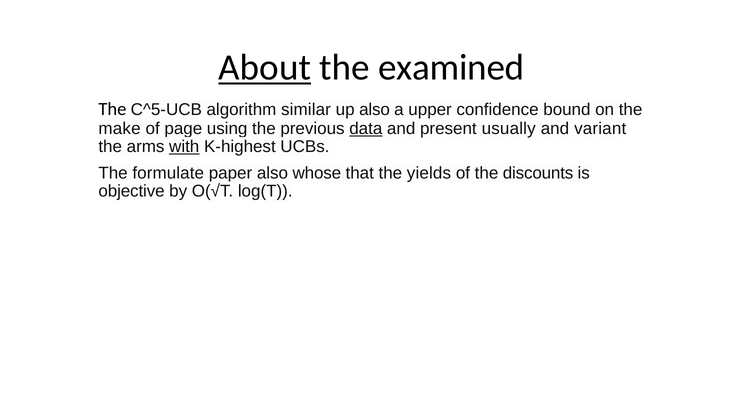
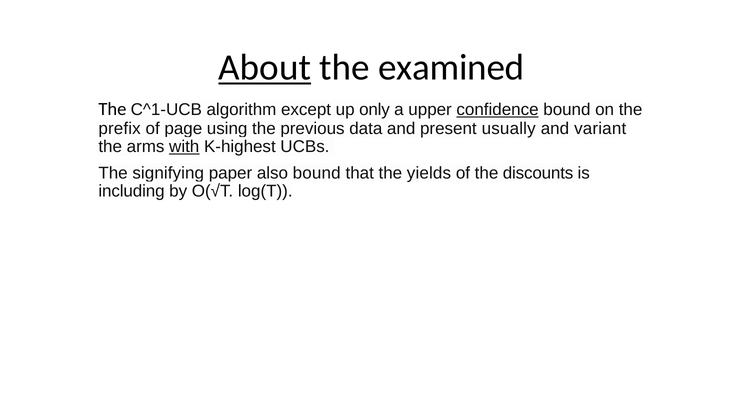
C^5-UCB: C^5-UCB -> C^1-UCB (166, 110)
similar: similar -> except (306, 110)
up also: also -> only (374, 110)
confidence underline: none -> present (498, 110)
make: make -> prefix (120, 128)
data underline: present -> none (366, 128)
formulate: formulate -> signifying (168, 173)
also whose: whose -> bound (317, 173)
objective: objective -> including (132, 191)
